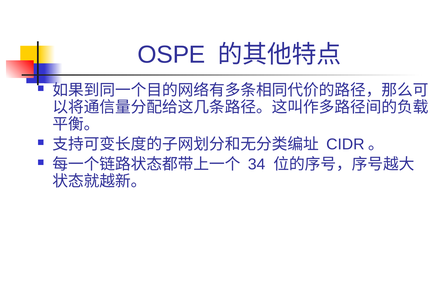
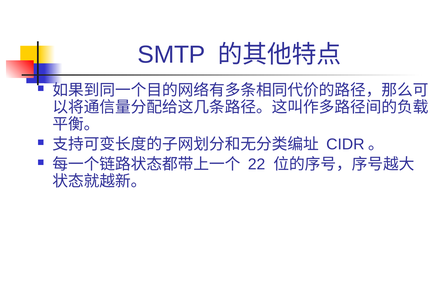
OSPE: OSPE -> SMTP (171, 55)
34: 34 -> 22 (257, 164)
